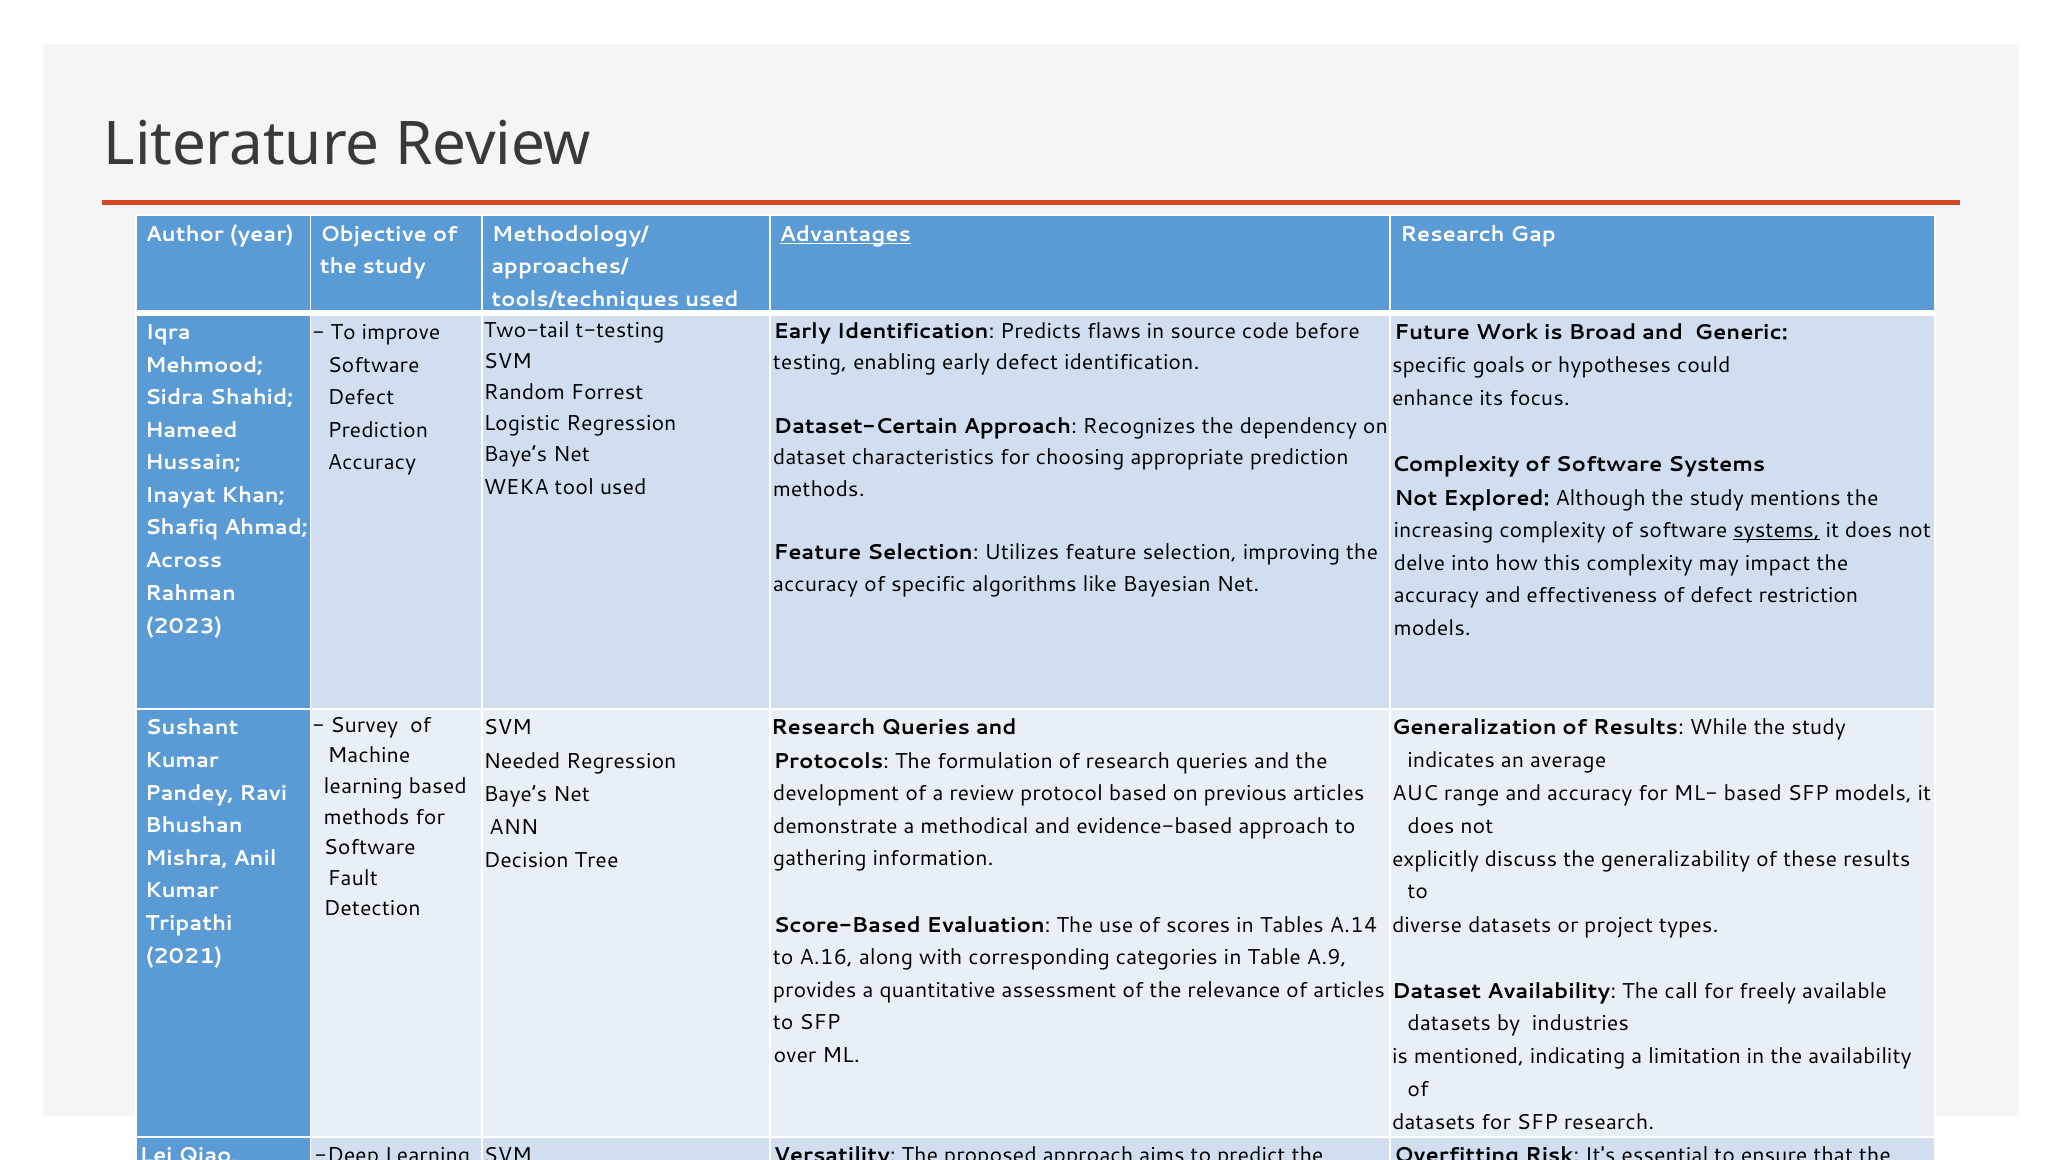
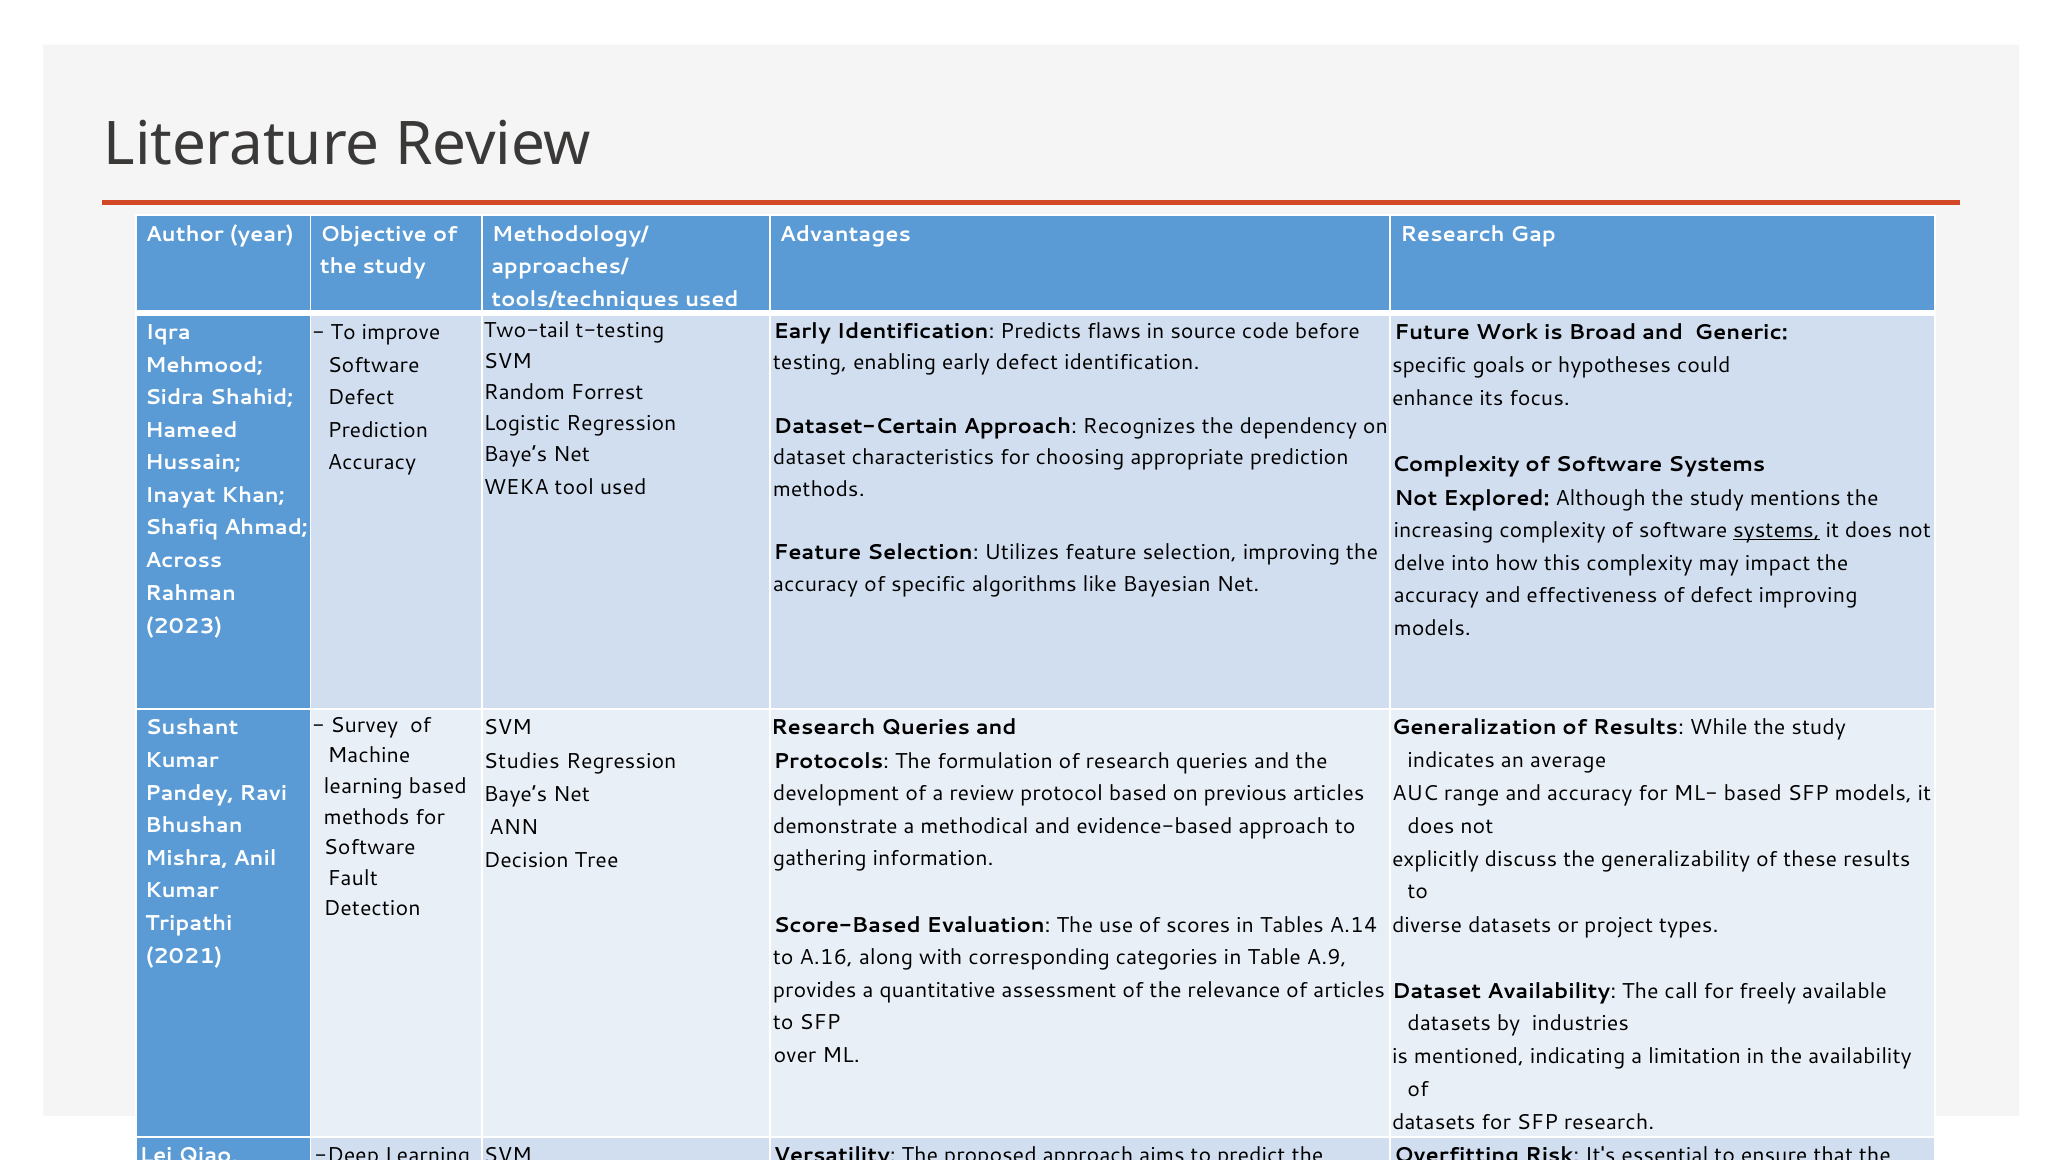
Advantages underline: present -> none (845, 234)
defect restriction: restriction -> improving (1808, 596)
Needed: Needed -> Studies (522, 761)
